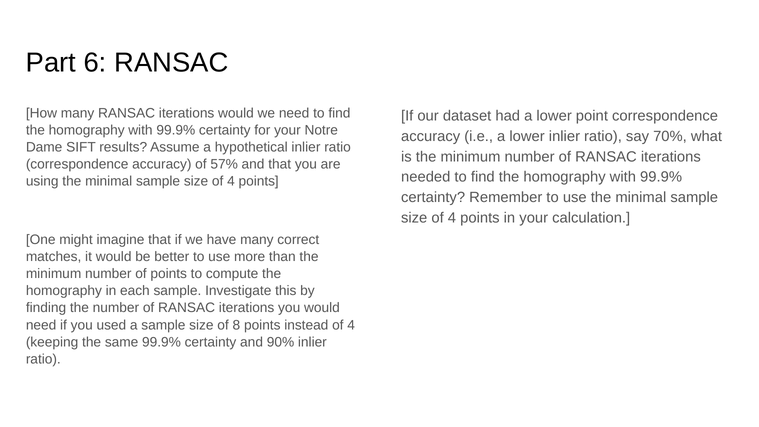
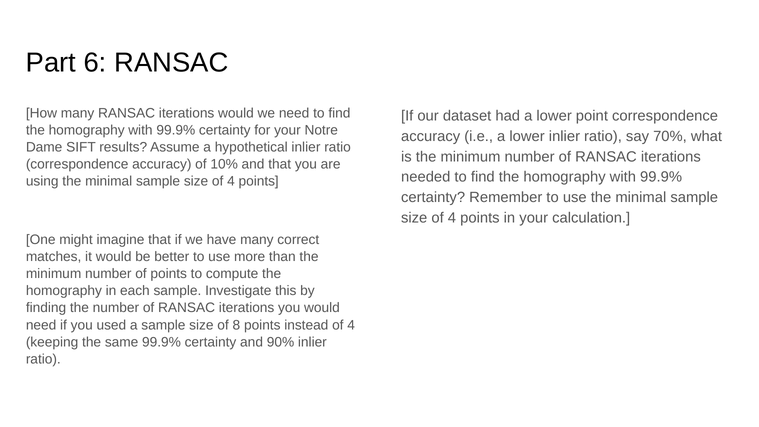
57%: 57% -> 10% (224, 164)
